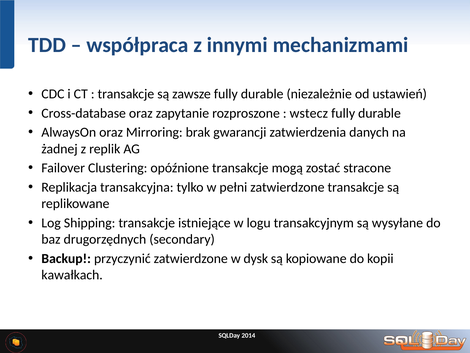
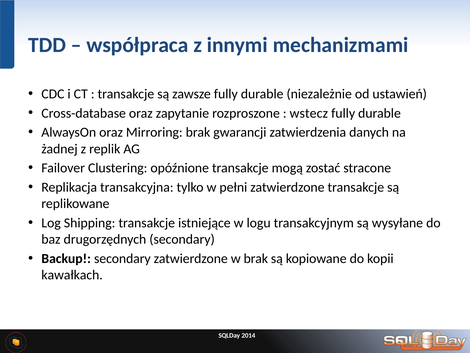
Backup przyczynić: przyczynić -> secondary (122, 258)
w dysk: dysk -> brak (256, 258)
